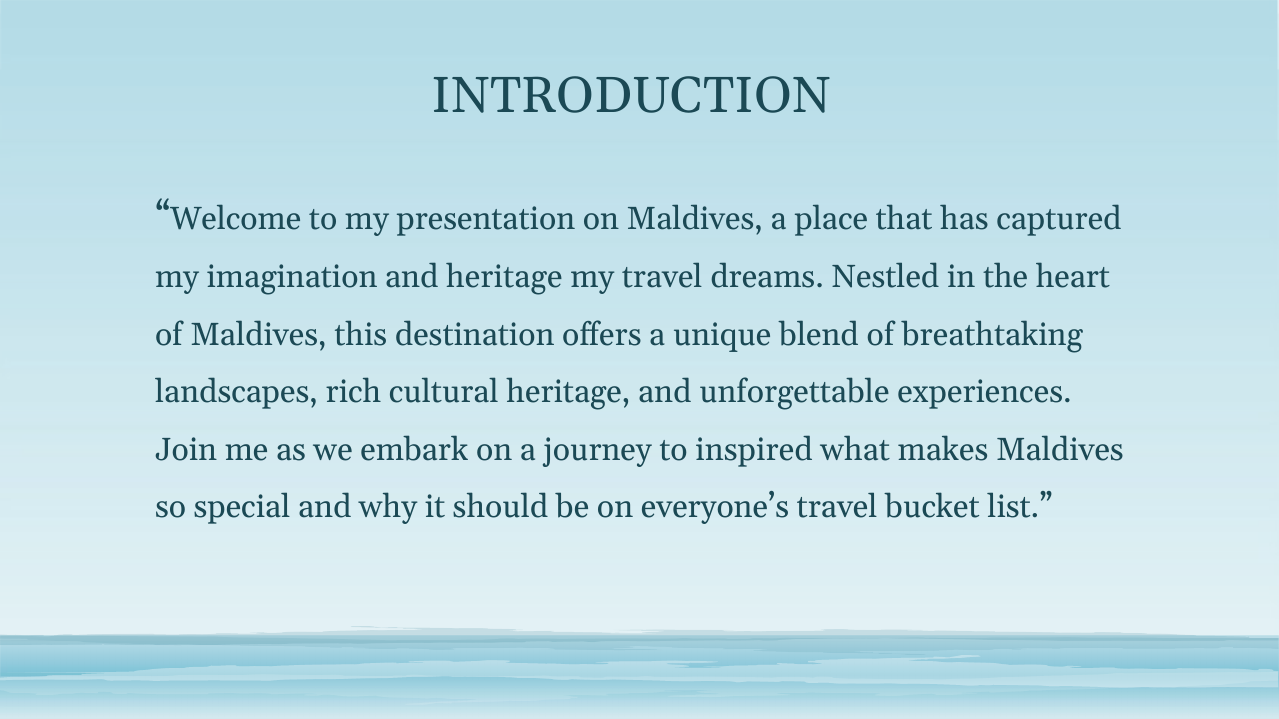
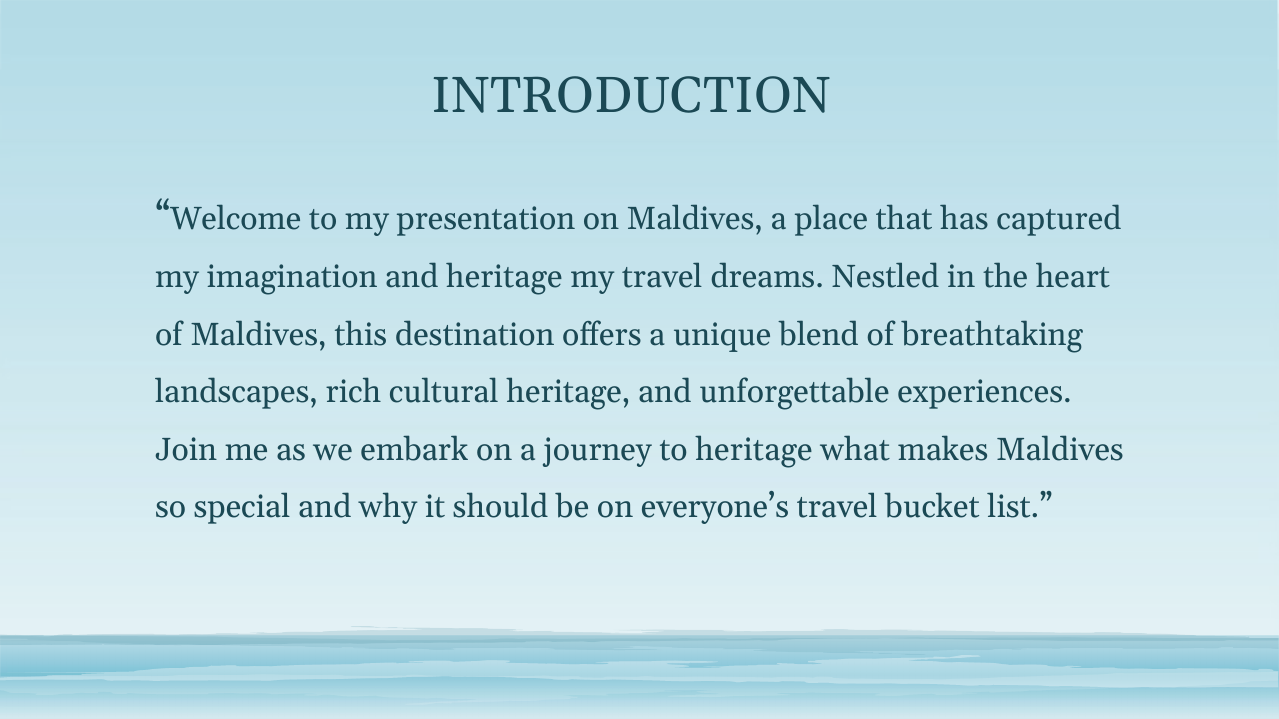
to inspired: inspired -> heritage (754, 450)
